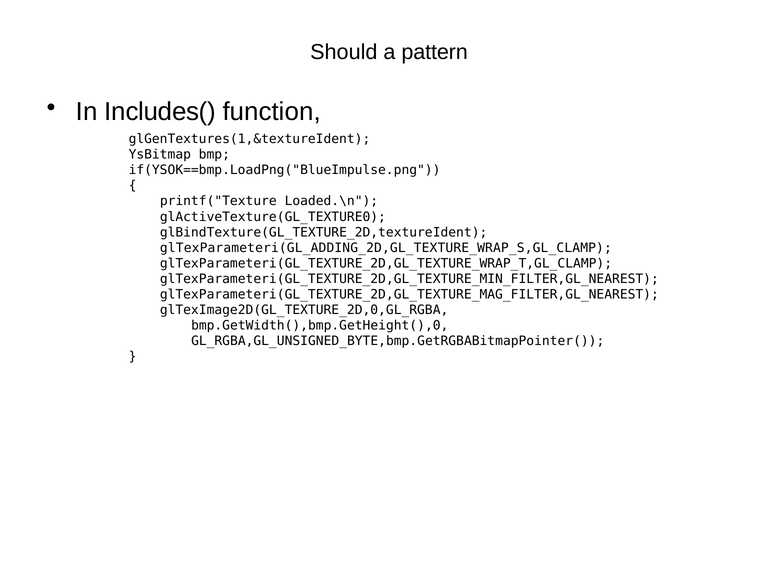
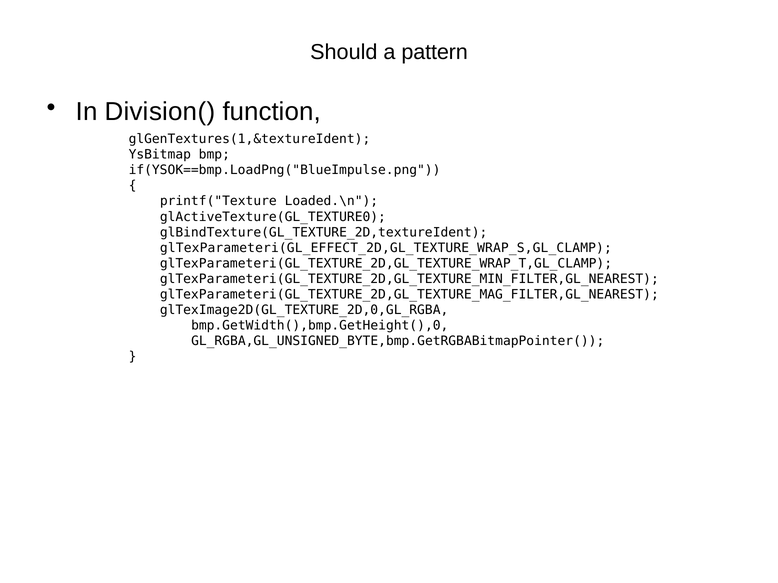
Includes(: Includes( -> Division( (160, 112)
glTexParameteri(GL_ADDING_2D,GL_TEXTURE_WRAP_S,GL_CLAMP: glTexParameteri(GL_ADDING_2D,GL_TEXTURE_WRAP_S,GL_CLAMP -> glTexParameteri(GL_EFFECT_2D,GL_TEXTURE_WRAP_S,GL_CLAMP (386, 248)
